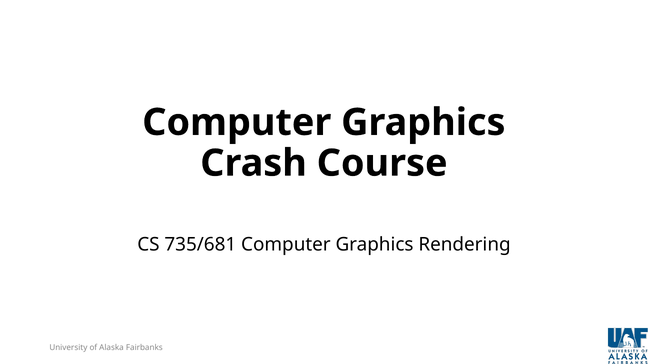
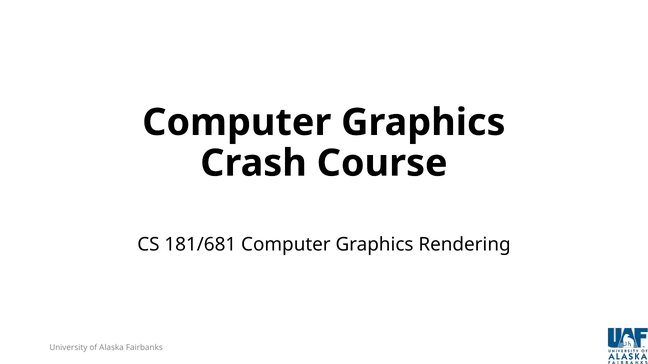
735/681: 735/681 -> 181/681 (200, 245)
